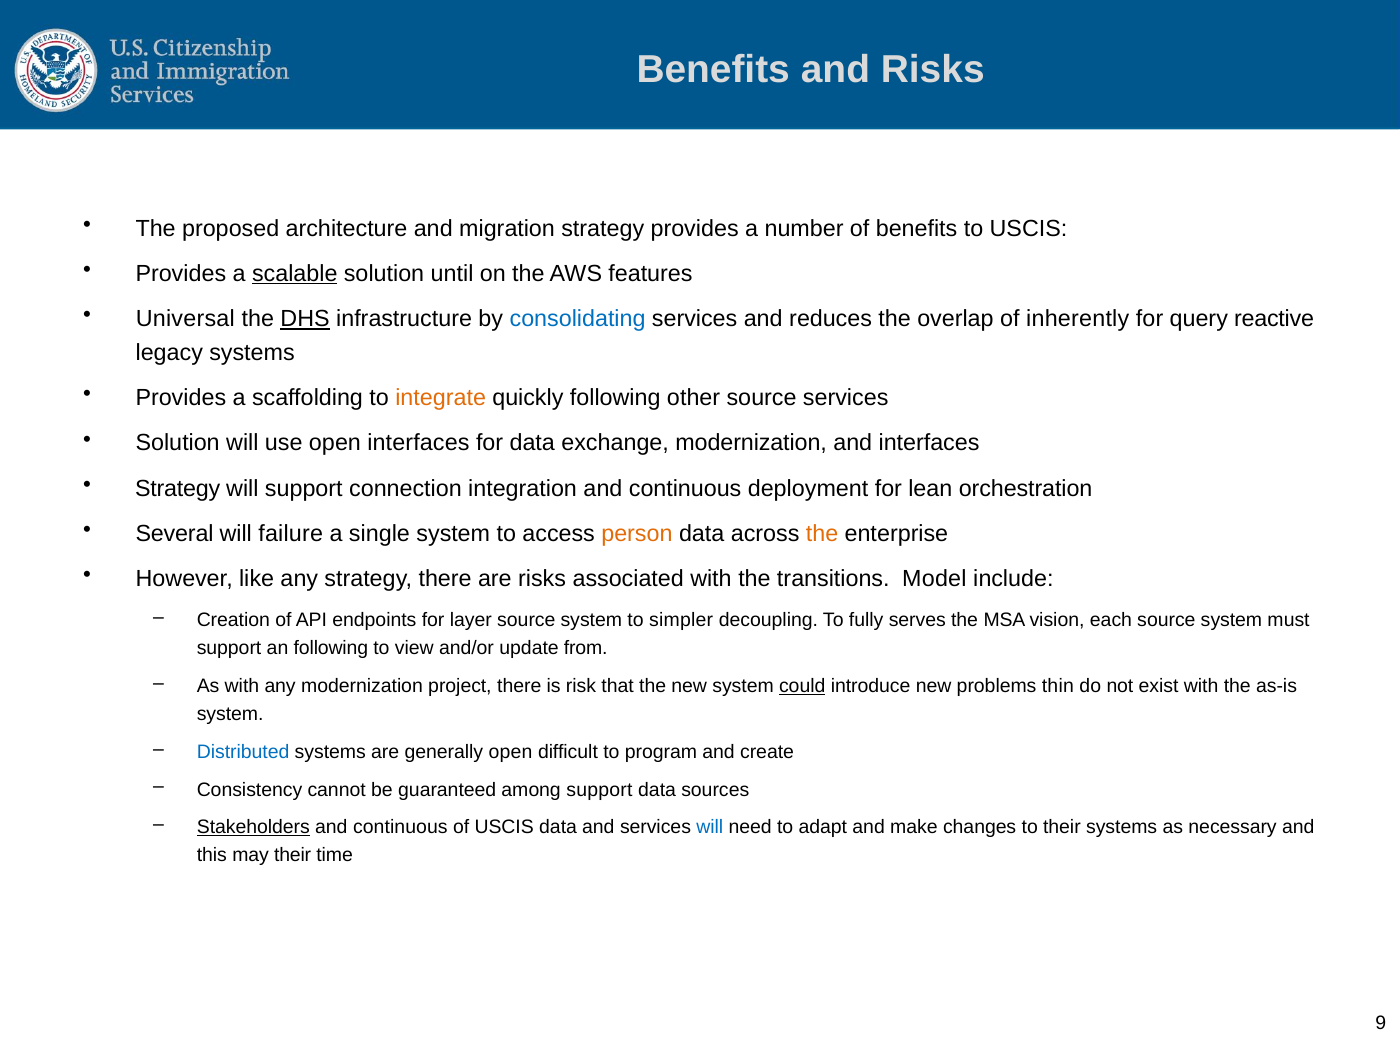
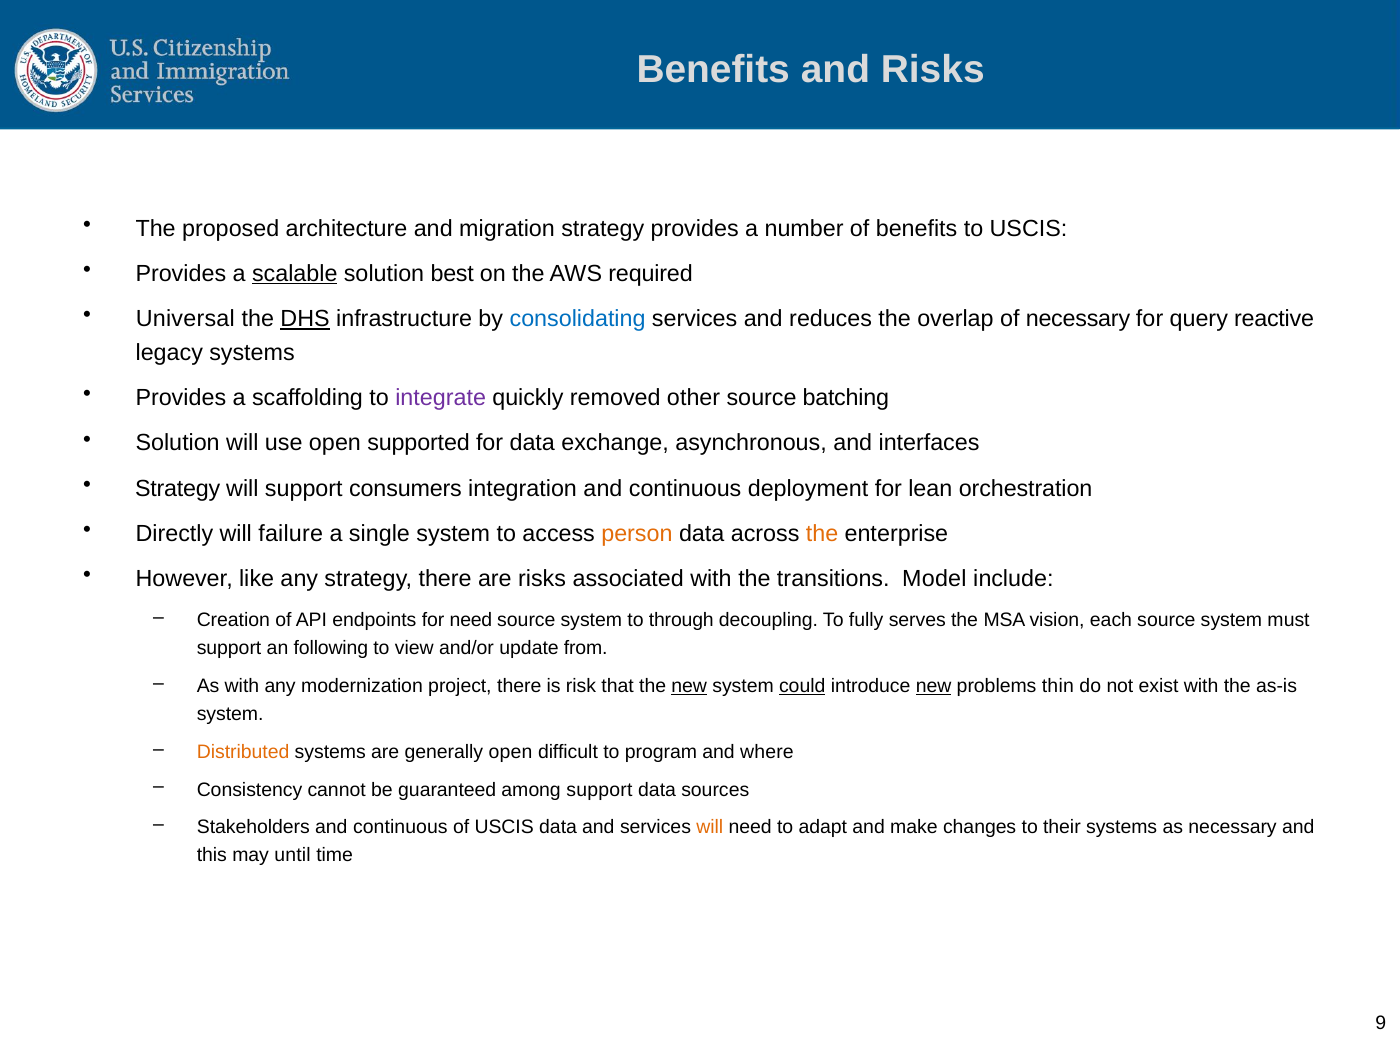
until: until -> best (452, 274)
features: features -> required (651, 274)
of inherently: inherently -> necessary (1078, 319)
integrate colour: orange -> purple (441, 398)
quickly following: following -> removed (615, 398)
source services: services -> batching (846, 398)
open interfaces: interfaces -> supported (419, 443)
exchange modernization: modernization -> asynchronous (751, 443)
connection: connection -> consumers (406, 488)
Several: Several -> Directly (174, 534)
for layer: layer -> need (471, 621)
simpler: simpler -> through (681, 621)
new underline: none -> present (689, 686)
new underline: none -> present (934, 686)
Distributed colour: blue -> orange (243, 752)
create: create -> where (767, 752)
Stakeholders underline: present -> none (253, 827)
will colour: blue -> orange (710, 827)
may their: their -> until (293, 855)
